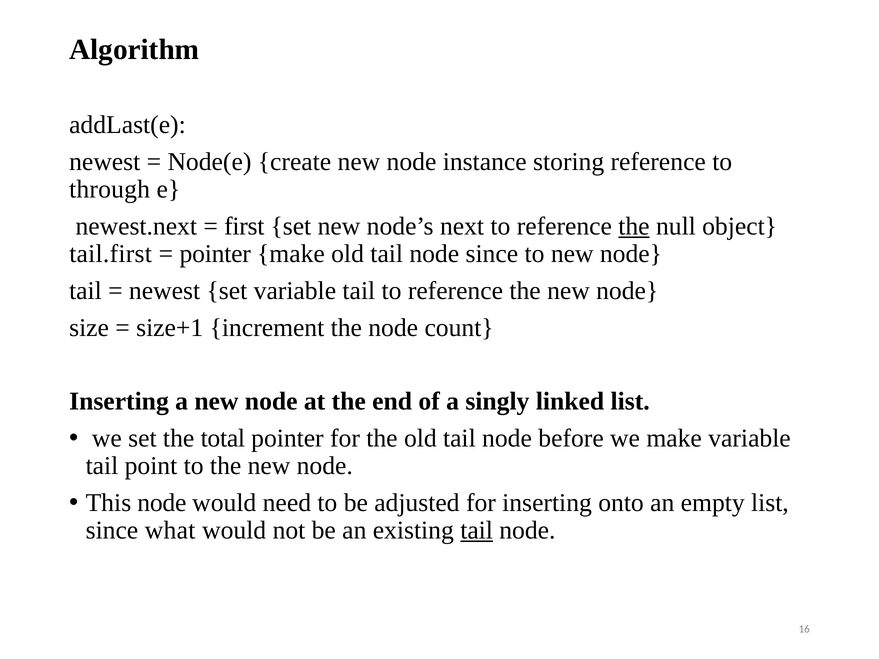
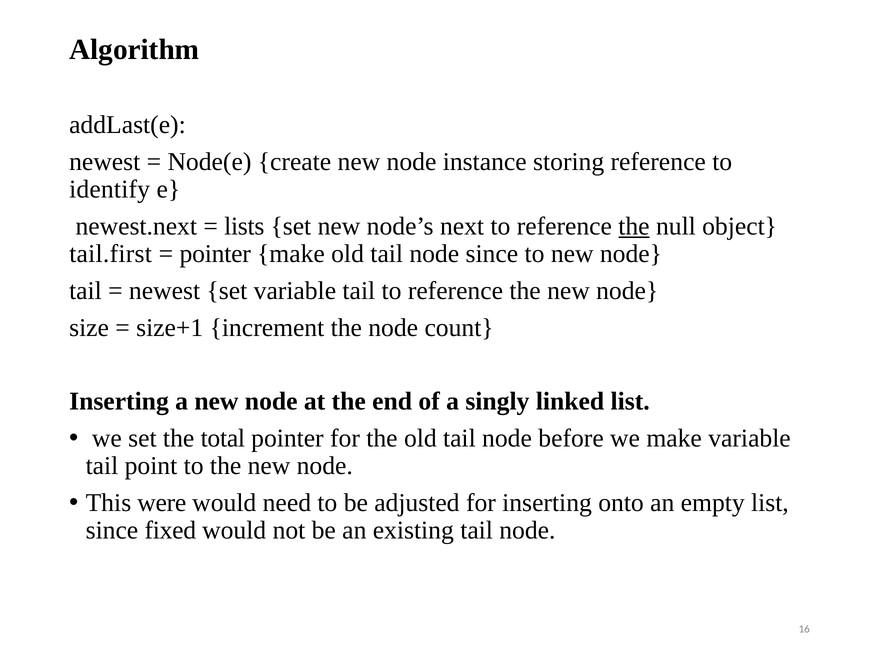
through: through -> identify (110, 190)
first: first -> lists (244, 226)
This node: node -> were (162, 503)
what: what -> fixed (170, 531)
tail underline: present -> none (477, 531)
